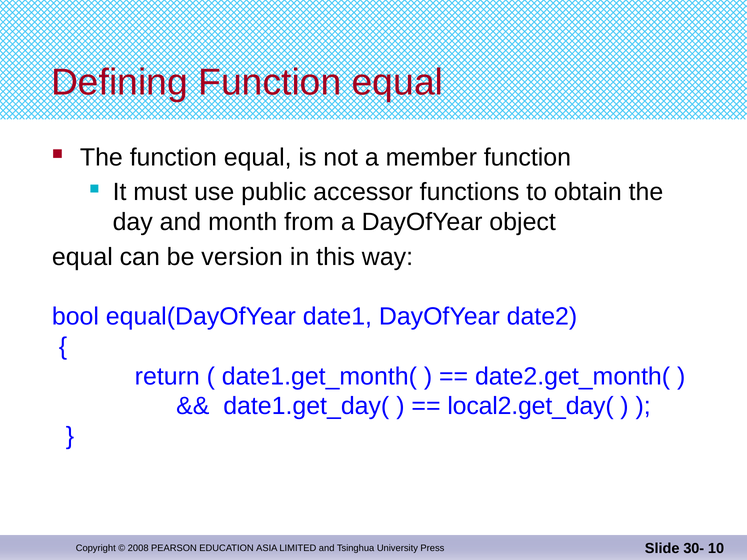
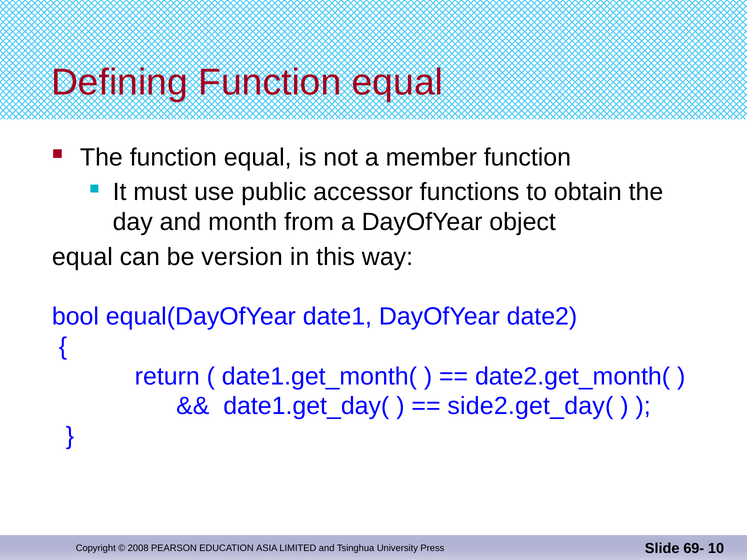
local2.get_day(: local2.get_day( -> side2.get_day( (530, 406)
30-: 30- -> 69- (694, 549)
